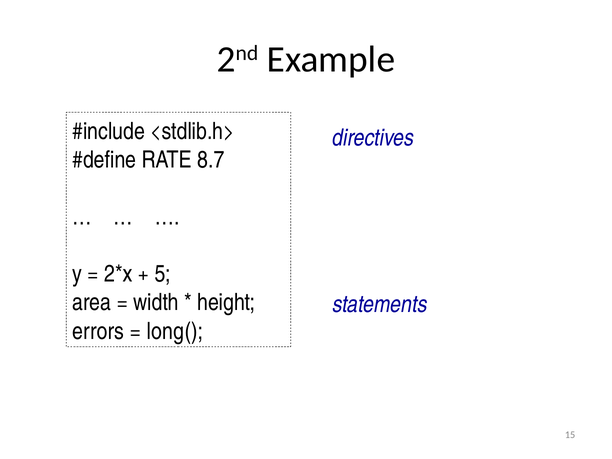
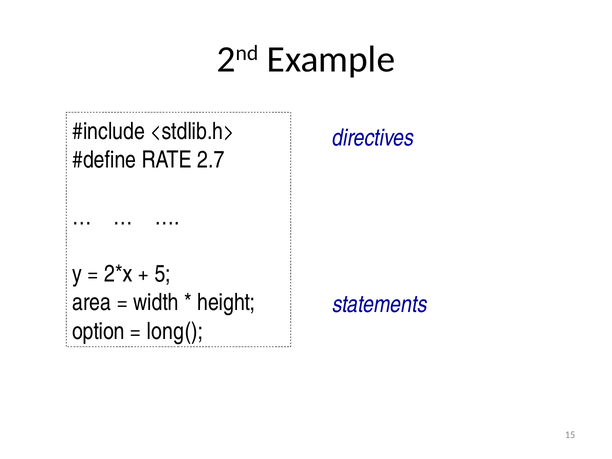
8.7: 8.7 -> 2.7 (211, 160)
errors: errors -> option (98, 331)
